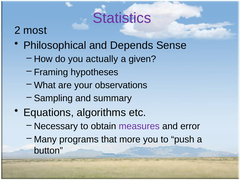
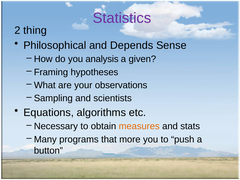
most: most -> thing (35, 30)
actually: actually -> analysis (102, 59)
summary: summary -> scientists (113, 98)
measures colour: purple -> orange (139, 126)
error: error -> stats (190, 126)
